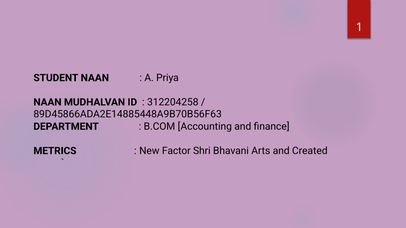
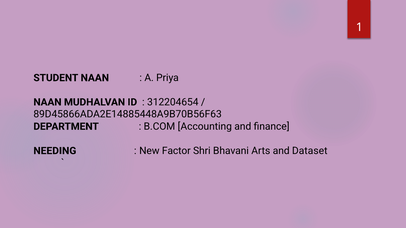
312204258: 312204258 -> 312204654 (173, 102)
METRICS: METRICS -> NEEDING (55, 151)
Created: Created -> Dataset (310, 151)
